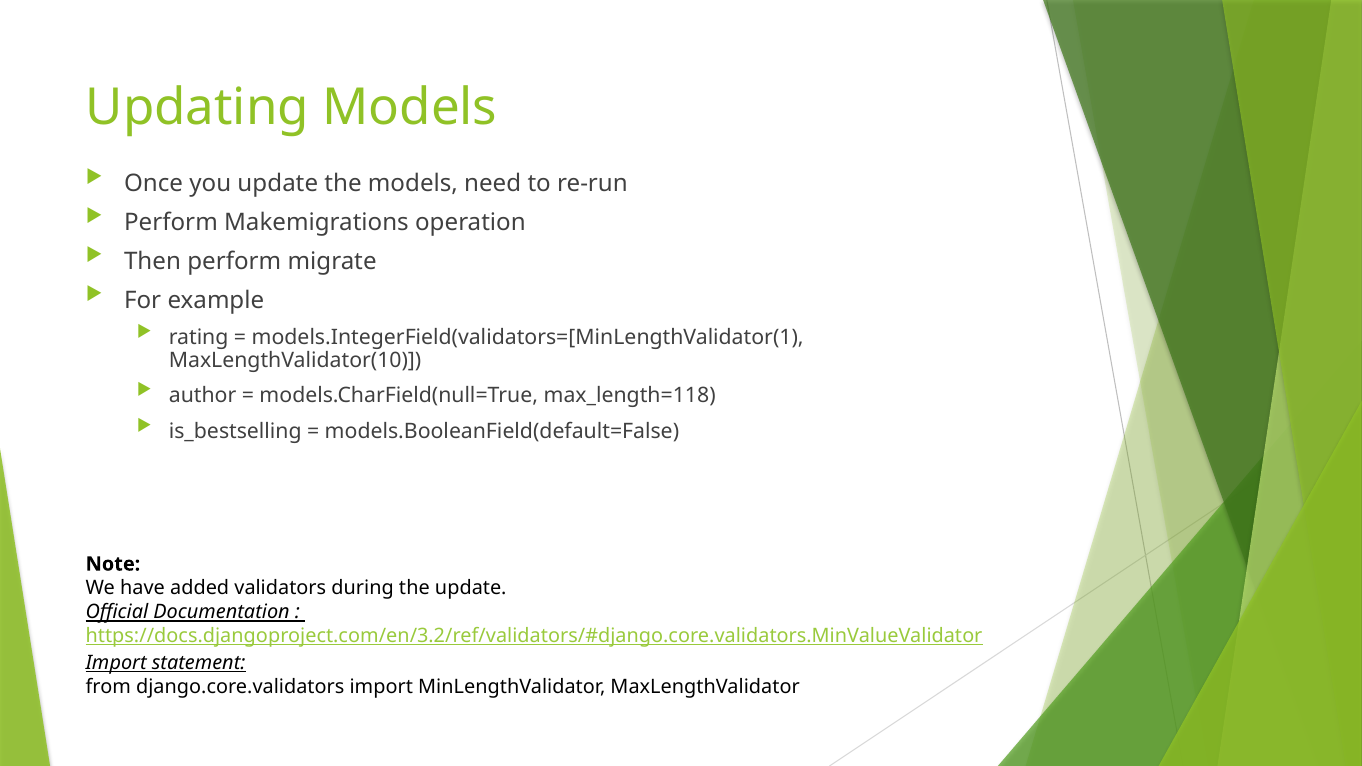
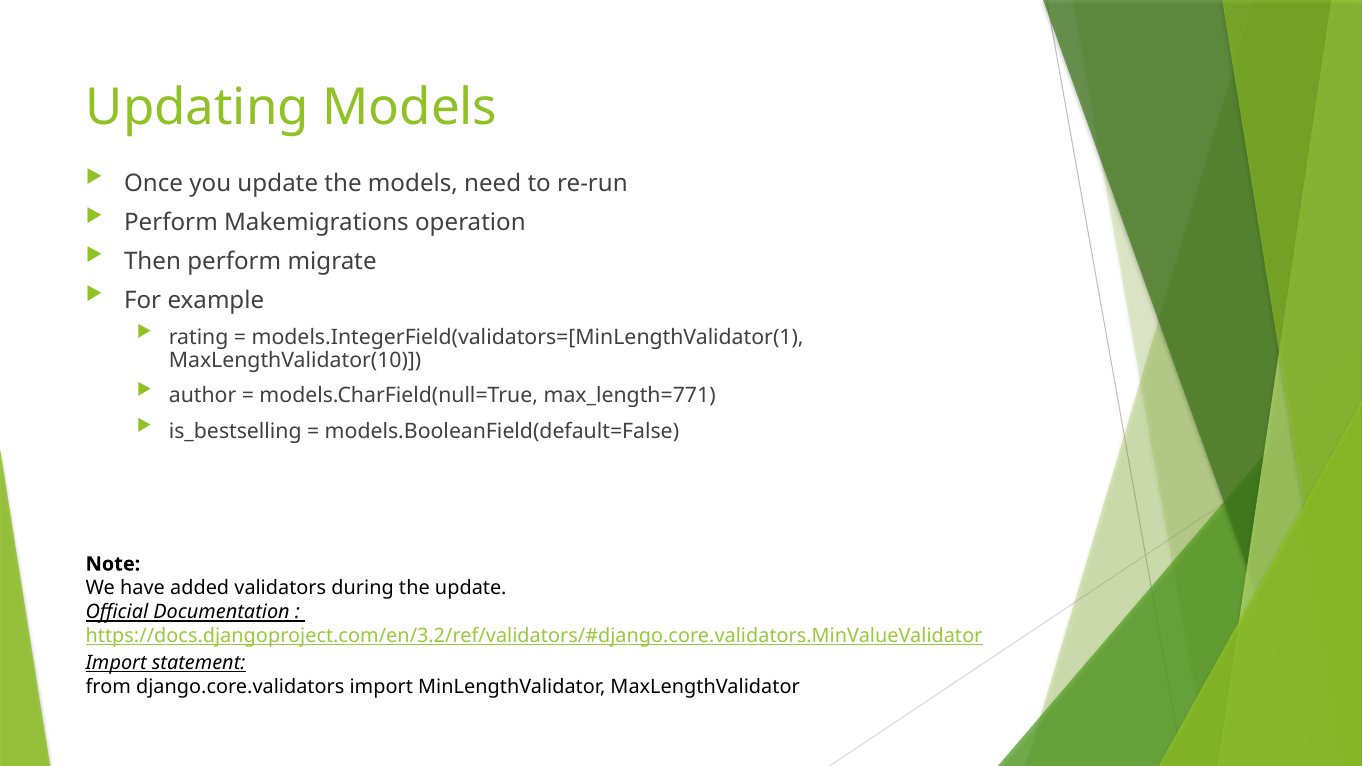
max_length=118: max_length=118 -> max_length=771 (630, 396)
